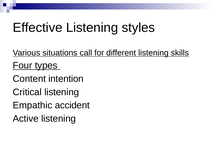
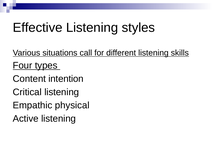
accident: accident -> physical (72, 105)
